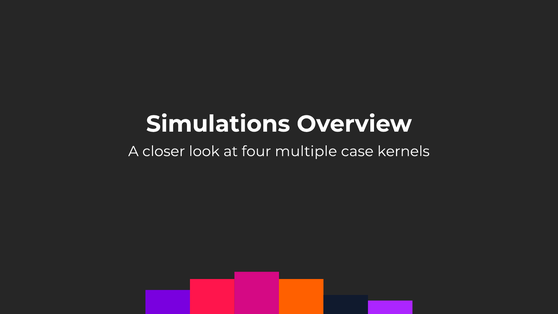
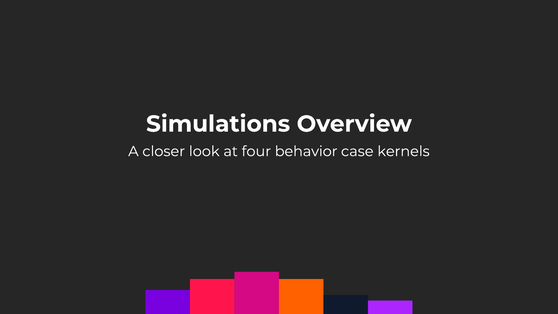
multiple: multiple -> behavior (306, 151)
